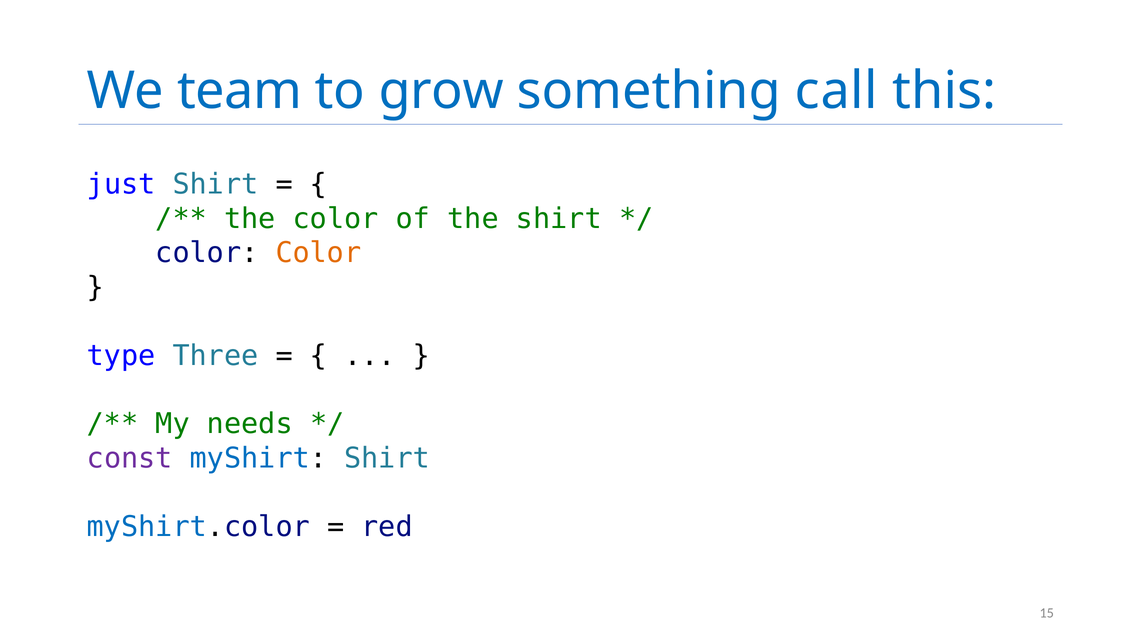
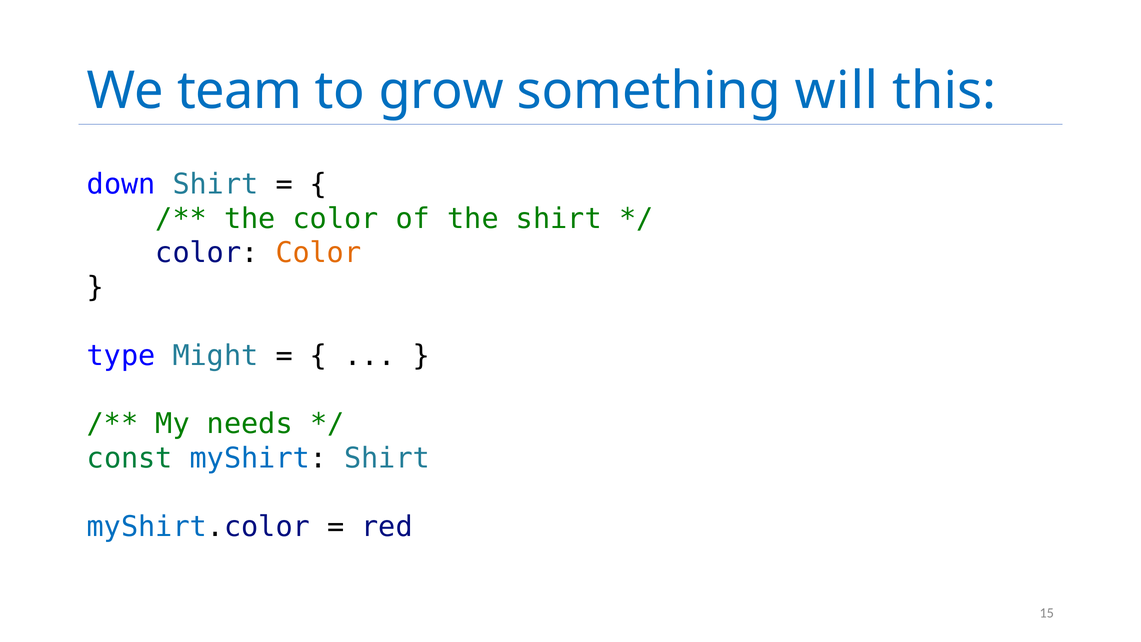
call: call -> will (836, 91)
just: just -> down (121, 184)
Three: Three -> Might (215, 355)
const colour: purple -> green (130, 458)
